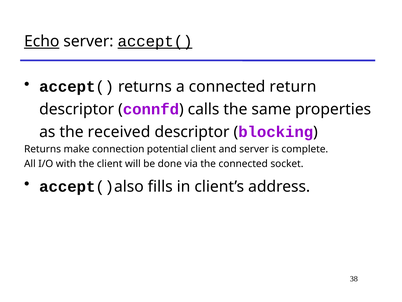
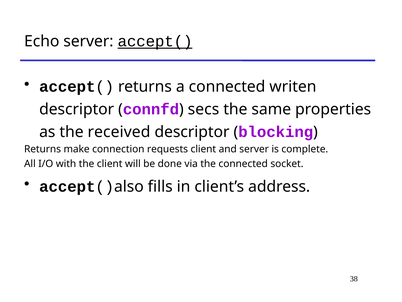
Echo underline: present -> none (42, 41)
return: return -> writen (293, 87)
calls: calls -> secs (203, 109)
potential: potential -> requests (168, 149)
